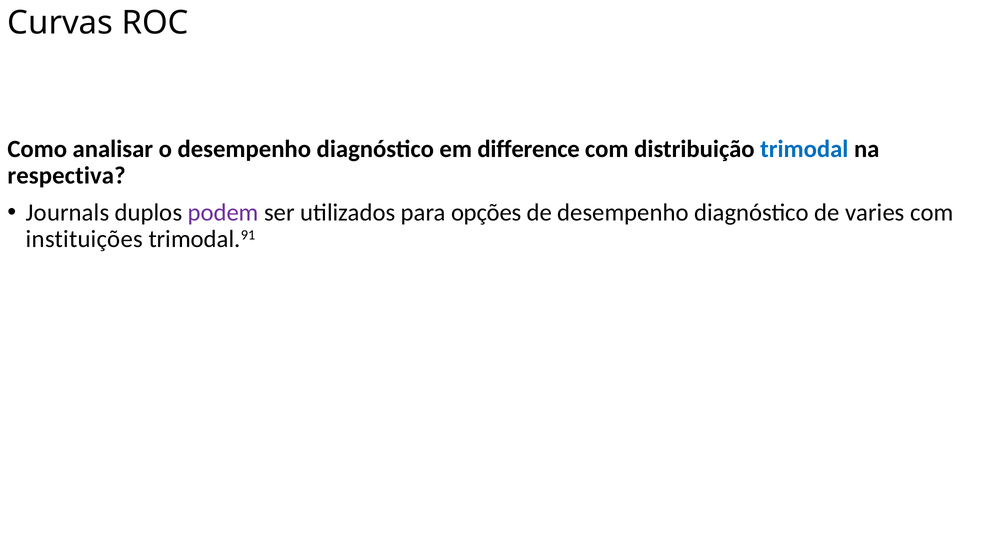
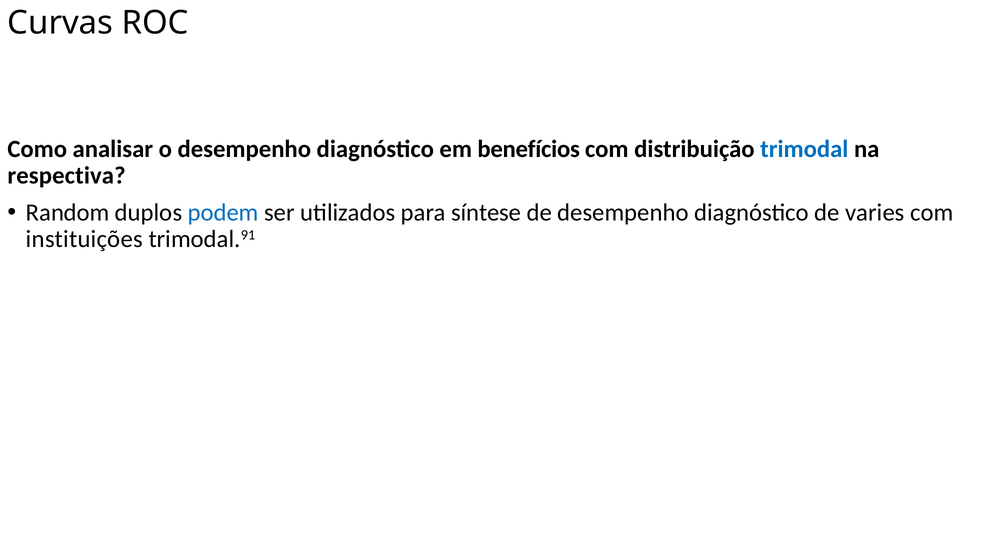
difference: difference -> benefícios (529, 149)
Journals: Journals -> Random (68, 212)
podem colour: purple -> blue (223, 212)
opções: opções -> síntese (486, 212)
